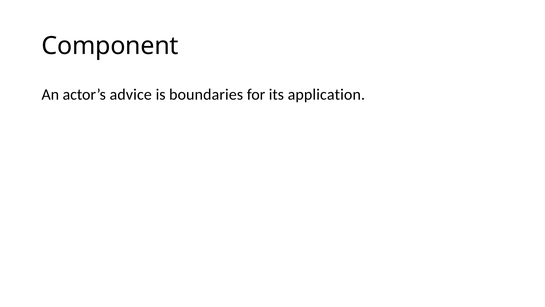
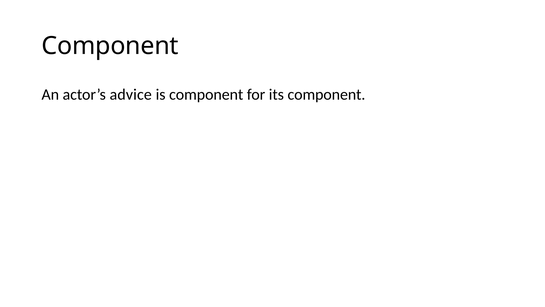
is boundaries: boundaries -> component (206, 94)
its application: application -> component (326, 94)
